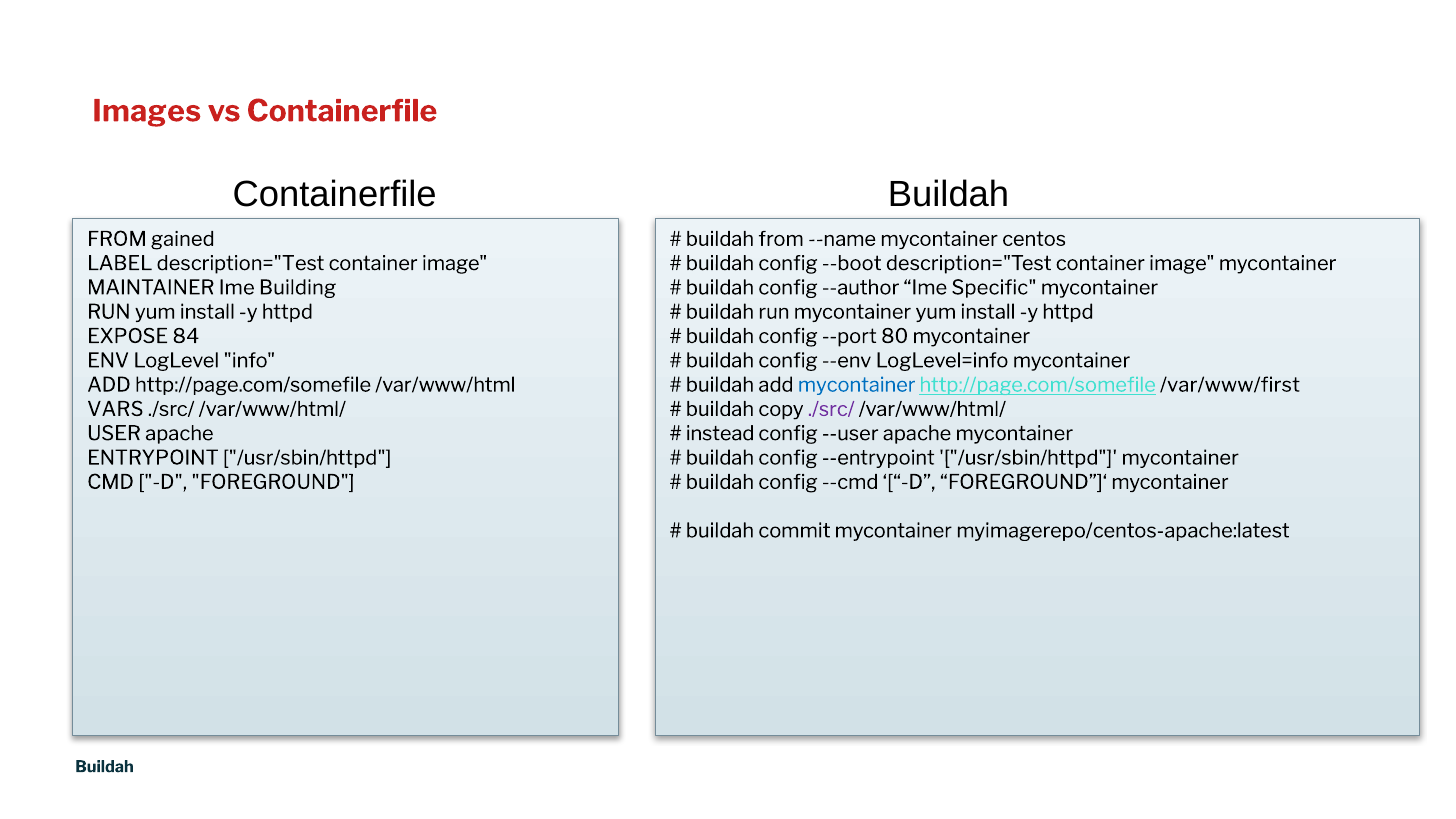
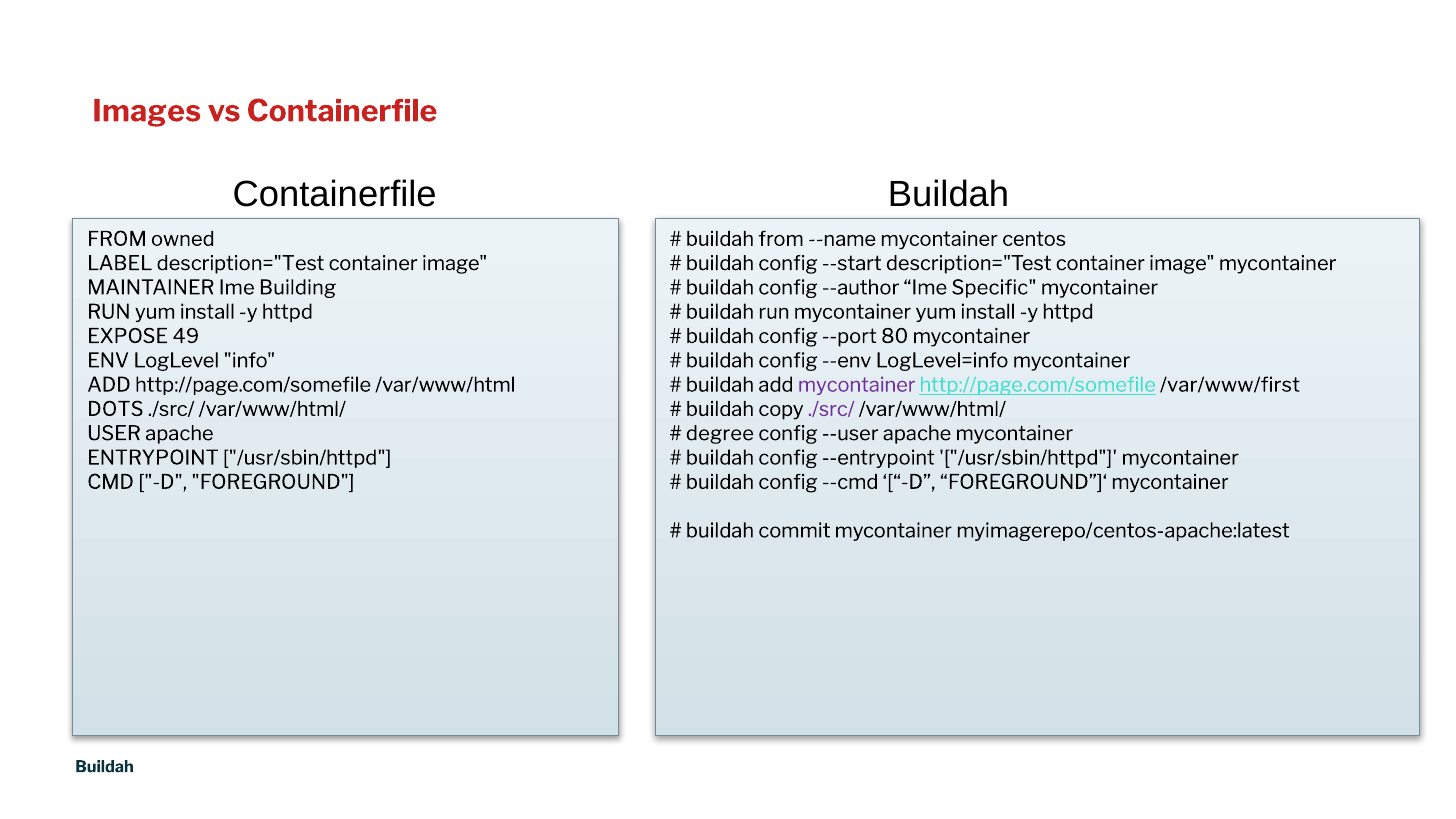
gained: gained -> owned (183, 239)
--boot: --boot -> --start (852, 263)
84: 84 -> 49 (186, 336)
mycontainer colour: blue -> purple (857, 385)
VARS: VARS -> DOTS (115, 409)
instead: instead -> degree (720, 434)
